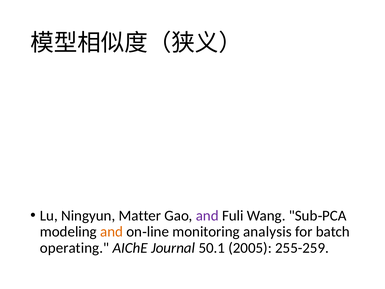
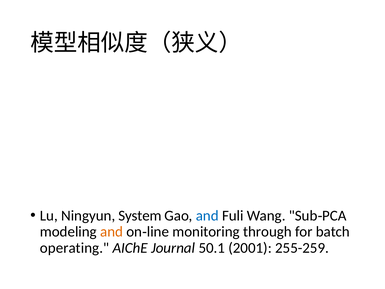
Matter: Matter -> System (140, 215)
and colour: purple -> blue (207, 215)
analysis: analysis -> through (267, 232)
2005: 2005 -> 2001 (250, 248)
